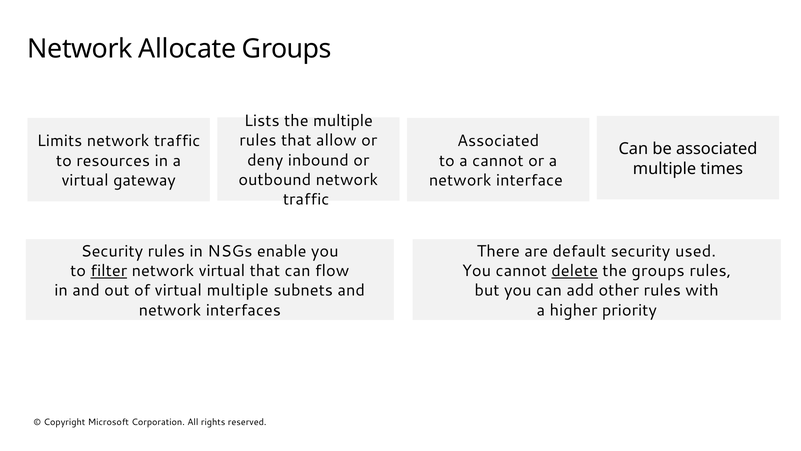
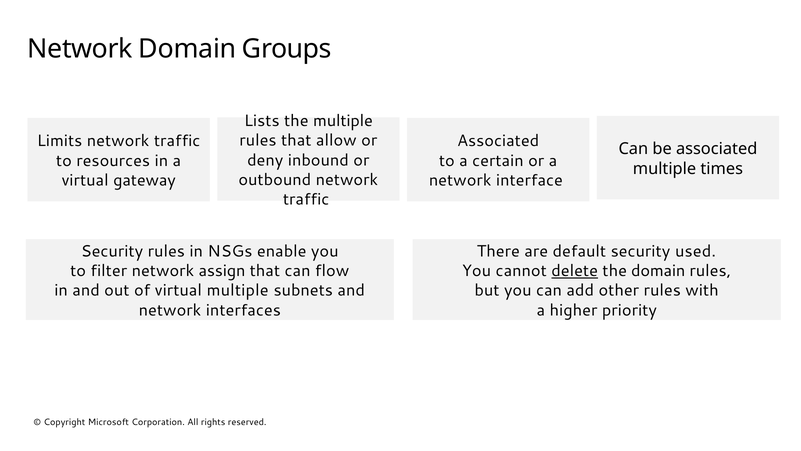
Network Allocate: Allocate -> Domain (187, 49)
a cannot: cannot -> certain (498, 161)
filter underline: present -> none (109, 271)
network virtual: virtual -> assign (222, 271)
the groups: groups -> domain (658, 271)
